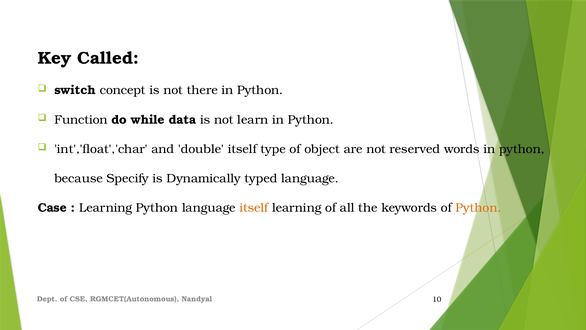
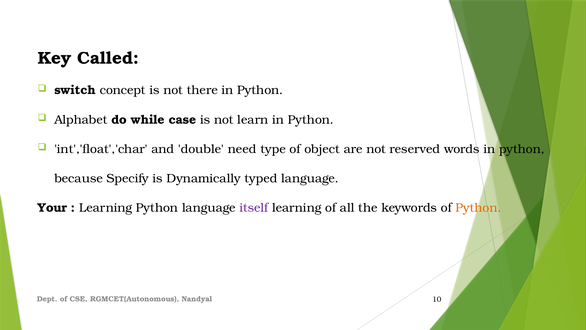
Function: Function -> Alphabet (81, 120)
data: data -> case (182, 120)
double itself: itself -> need (242, 149)
Case: Case -> Your (52, 208)
itself colour: orange -> purple (254, 208)
